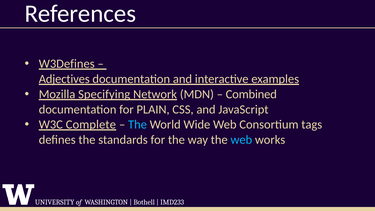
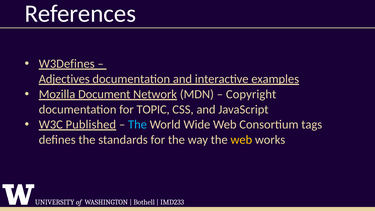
Specifying: Specifying -> Document (104, 94)
Combined: Combined -> Copyright (251, 94)
PLAIN: PLAIN -> TOPIC (153, 109)
Complete: Complete -> Published (91, 124)
web colour: light blue -> yellow (241, 140)
